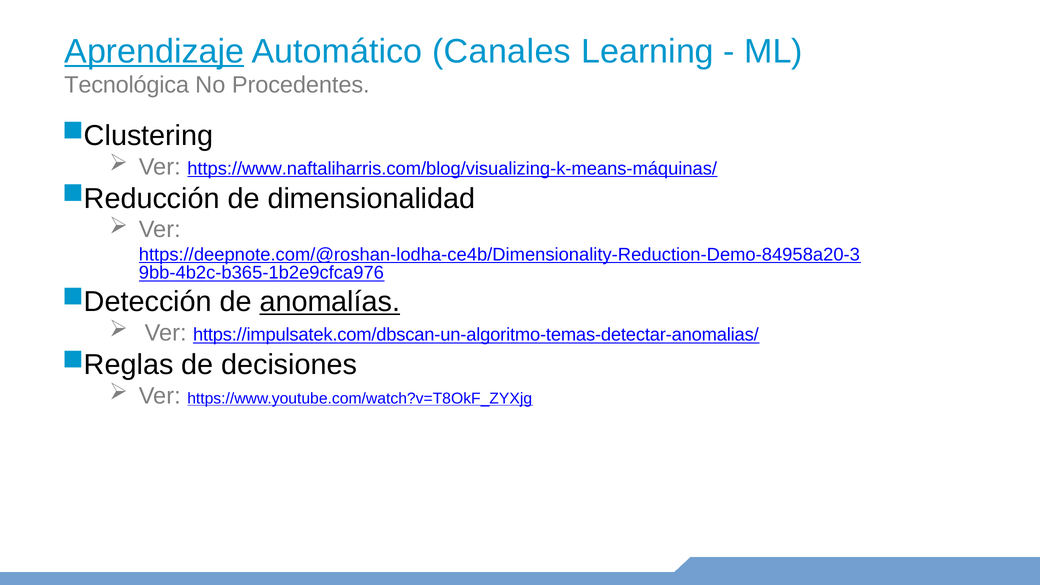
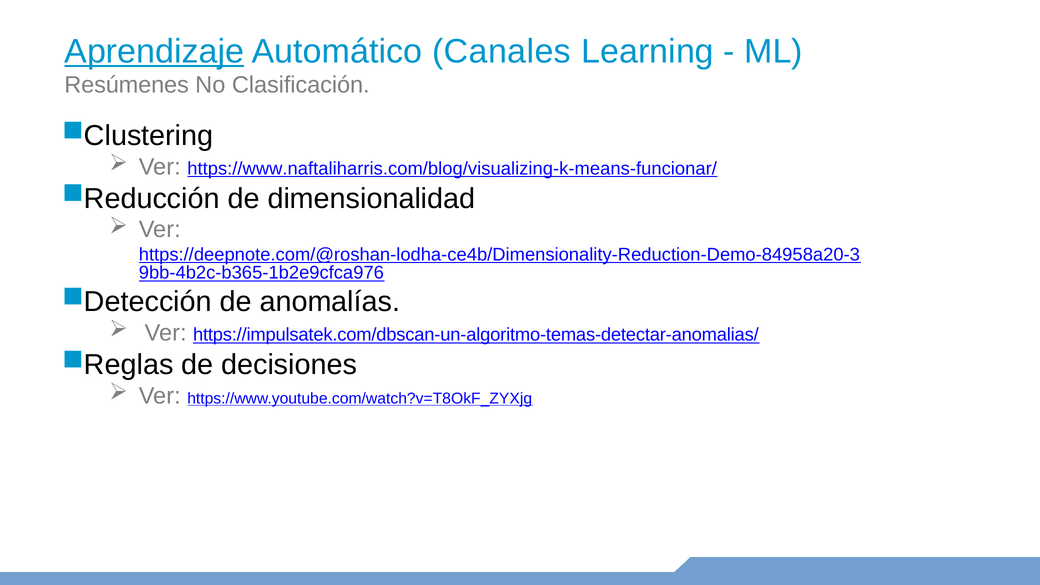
Tecnológica: Tecnológica -> Resúmenes (127, 85)
Procedentes: Procedentes -> Clasificación (301, 85)
https://www.naftaliharris.com/blog/visualizing-k-means-máquinas/: https://www.naftaliharris.com/blog/visualizing-k-means-máquinas/ -> https://www.naftaliharris.com/blog/visualizing-k-means-funcionar/ (452, 169)
anomalías underline: present -> none (330, 302)
